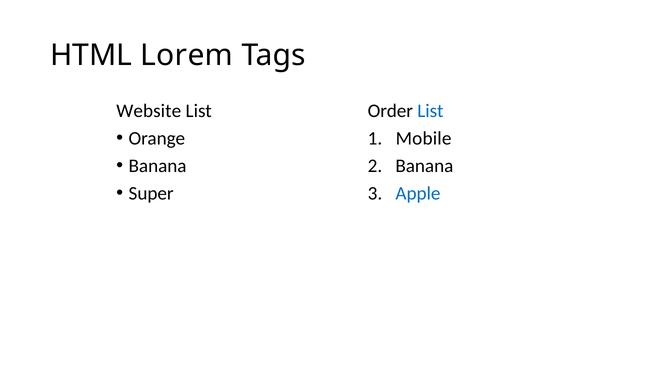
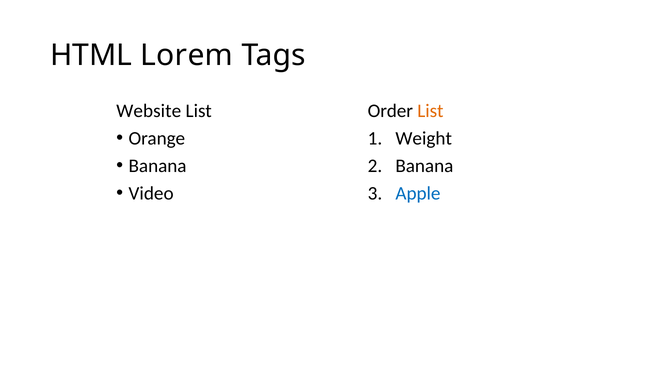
List colour: blue -> orange (430, 111)
Mobile: Mobile -> Weight (424, 139)
Super: Super -> Video (151, 194)
